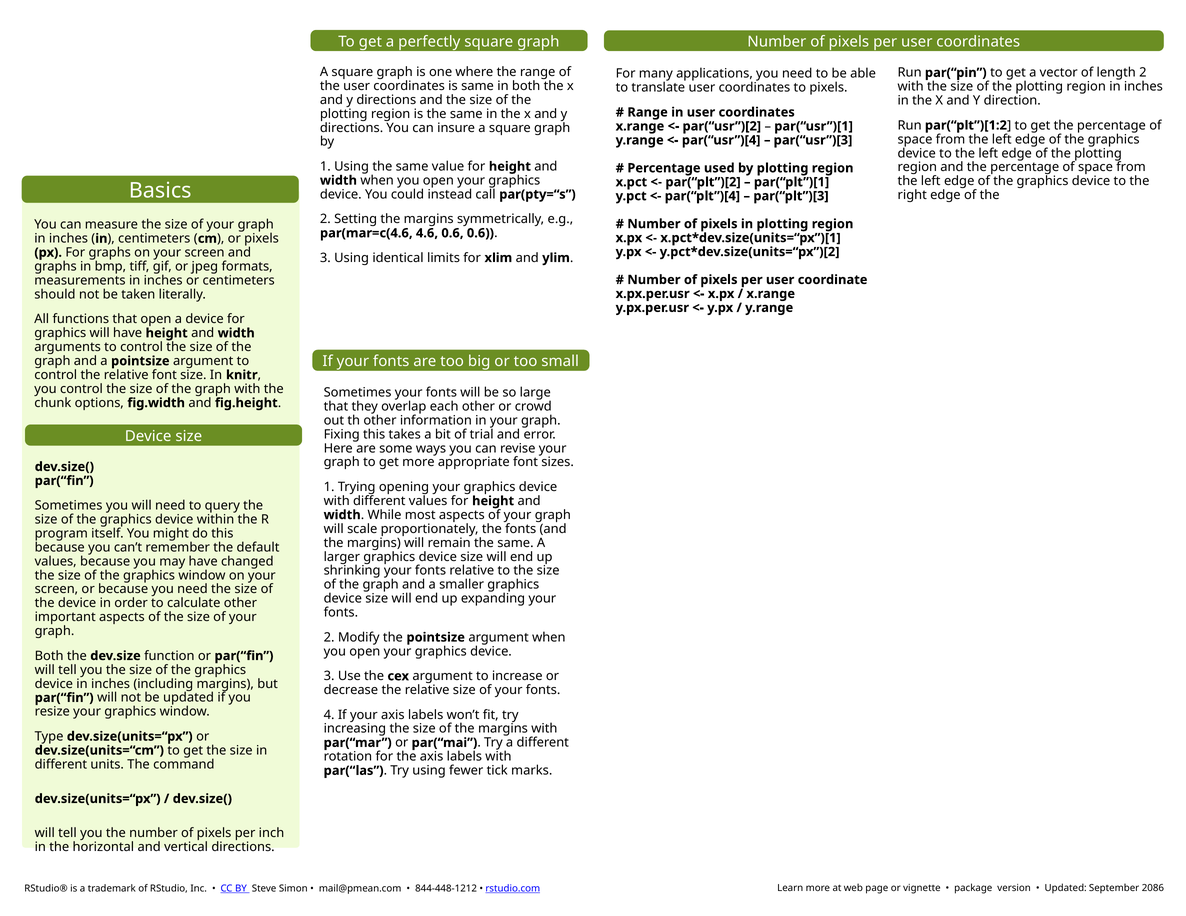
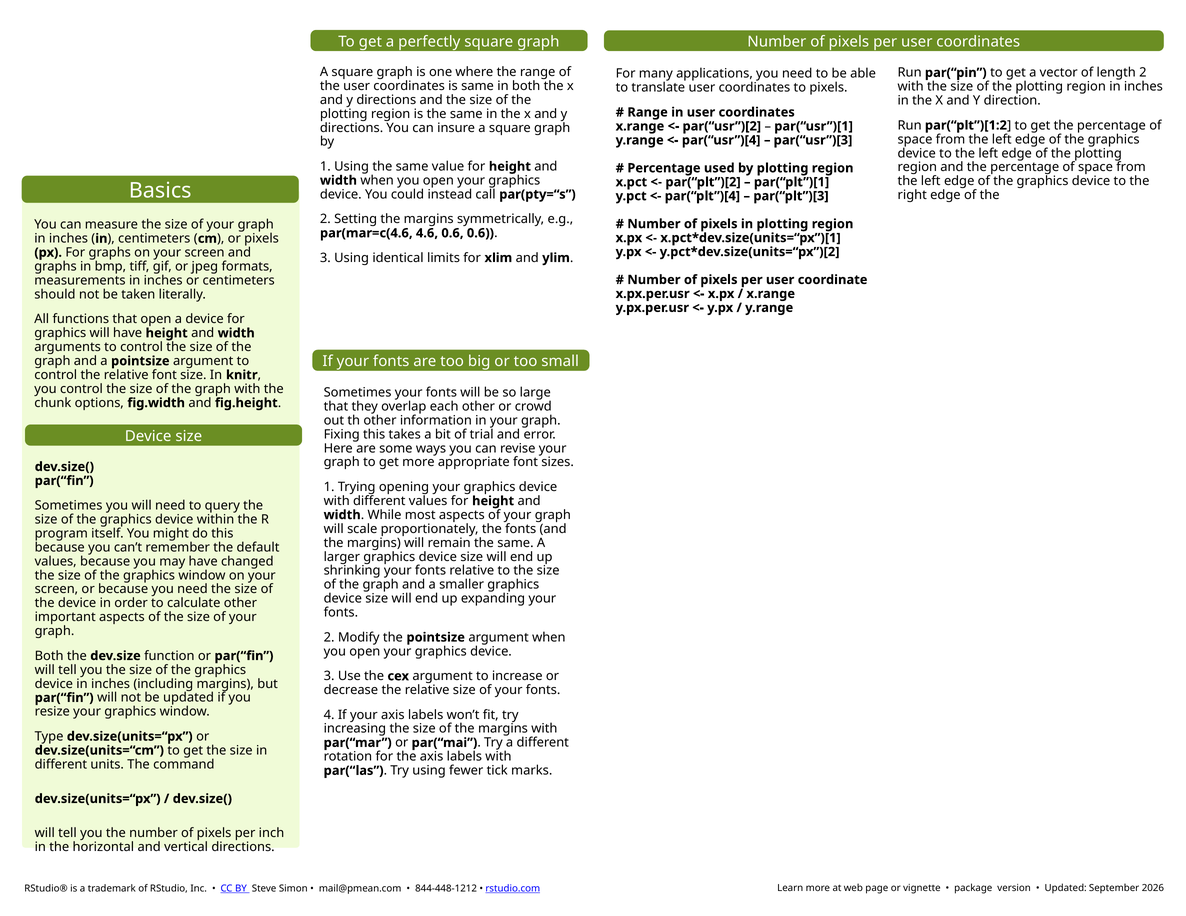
2086: 2086 -> 2026 (1153, 888)
